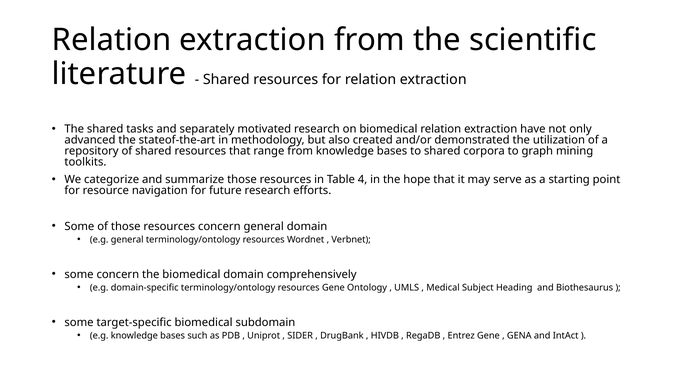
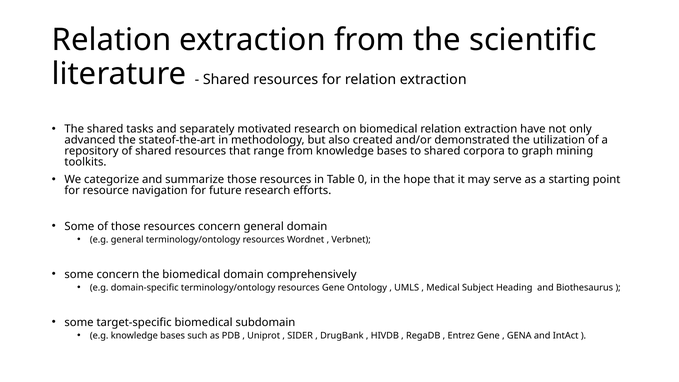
4: 4 -> 0 (363, 180)
